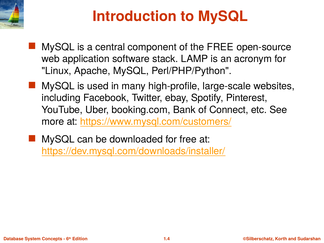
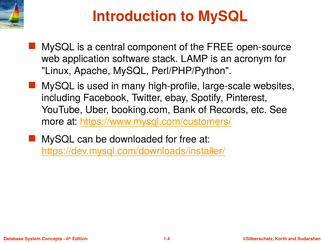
Connect: Connect -> Records (229, 110)
